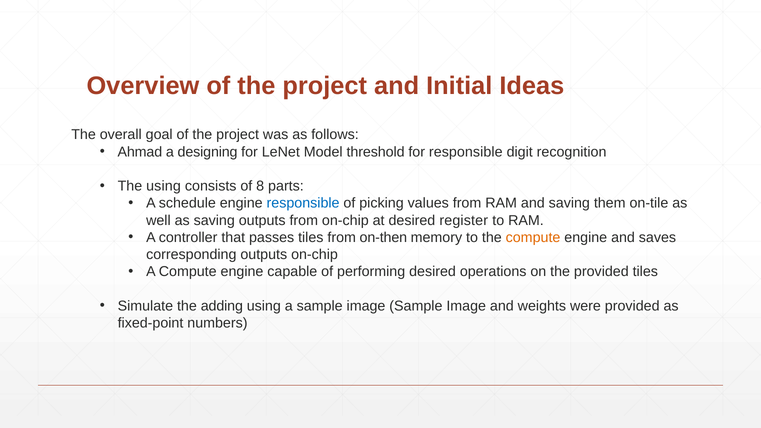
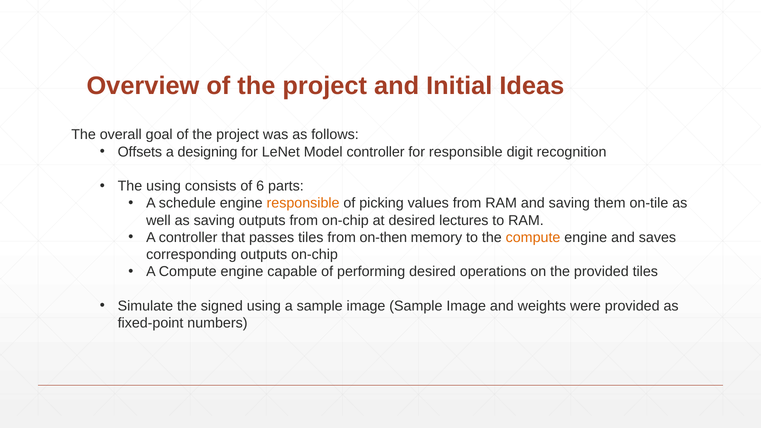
Ahmad: Ahmad -> Offsets (140, 152)
Model threshold: threshold -> controller (376, 152)
8: 8 -> 6 (260, 186)
responsible colour: blue -> orange (303, 203)
register: register -> lectures (464, 220)
adding: adding -> signed (222, 306)
